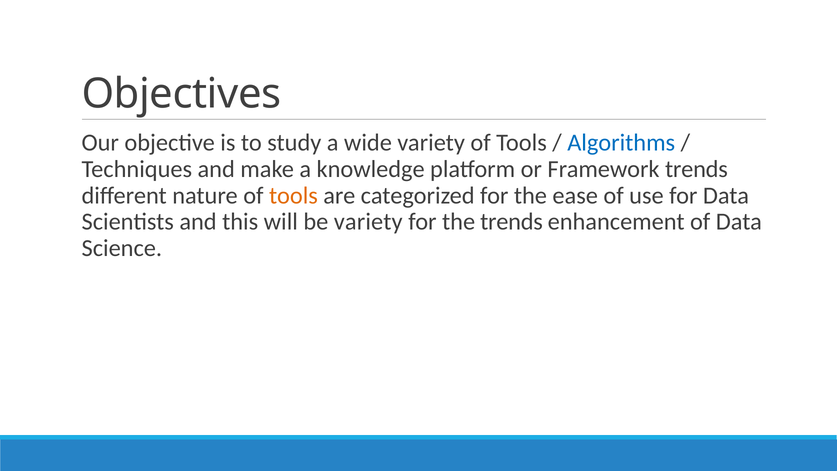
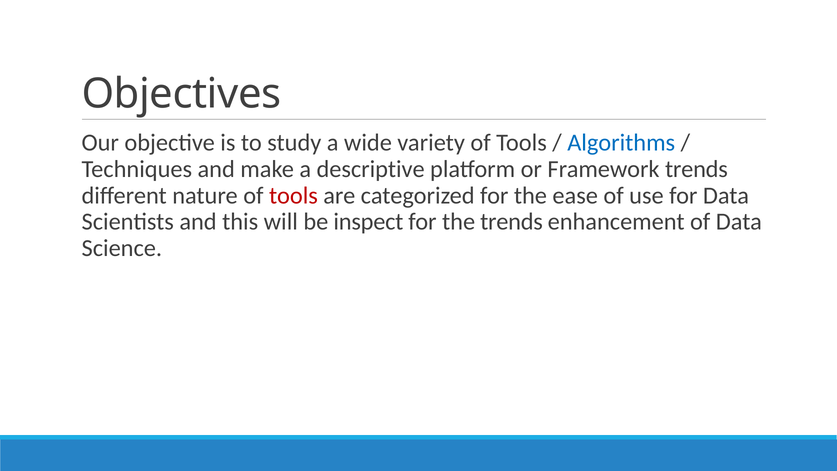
knowledge: knowledge -> descriptive (371, 169)
tools colour: orange -> red (293, 195)
be variety: variety -> inspect (368, 222)
